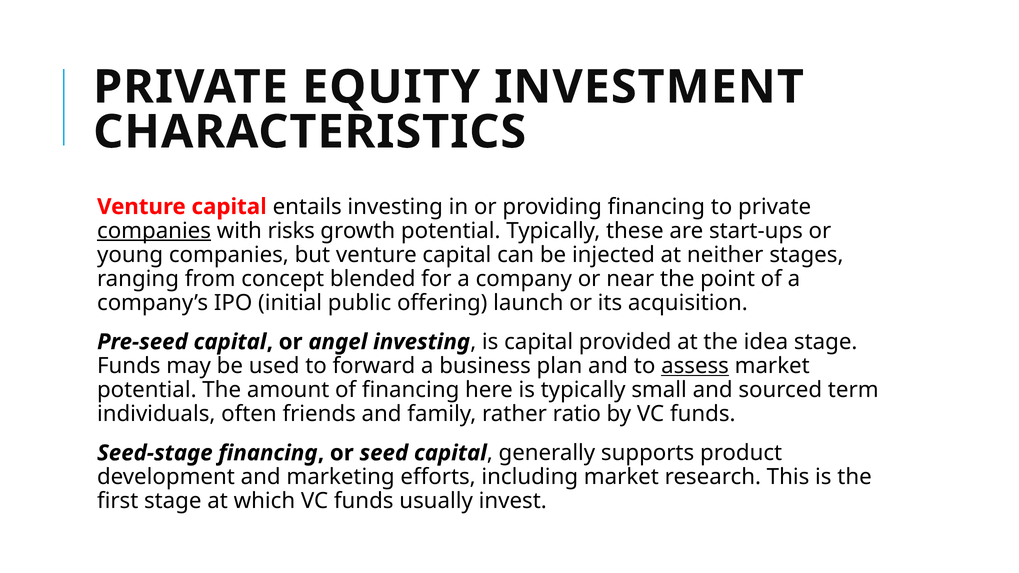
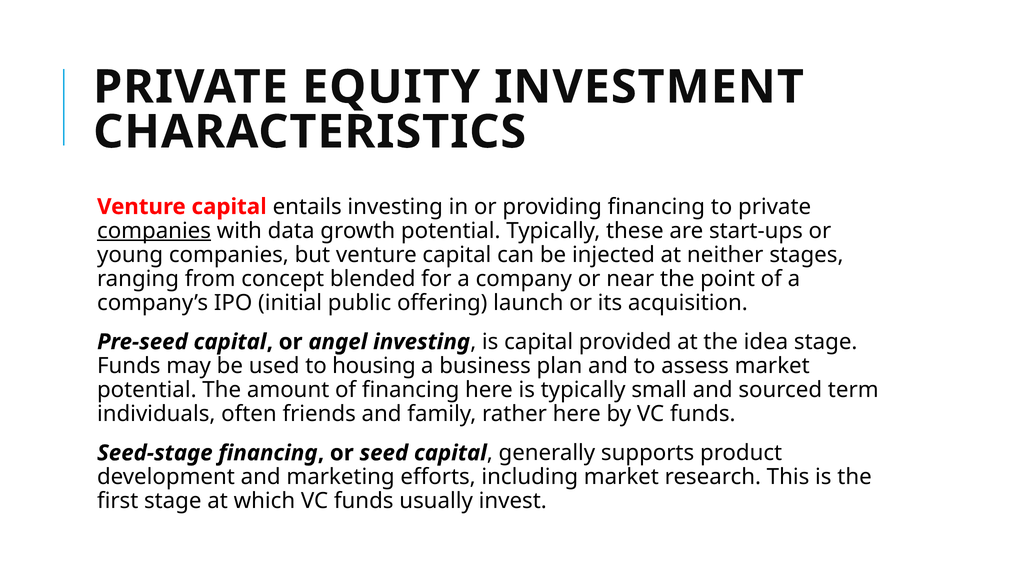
risks: risks -> data (291, 231)
forward: forward -> housing (374, 366)
assess underline: present -> none (695, 366)
rather ratio: ratio -> here (577, 414)
